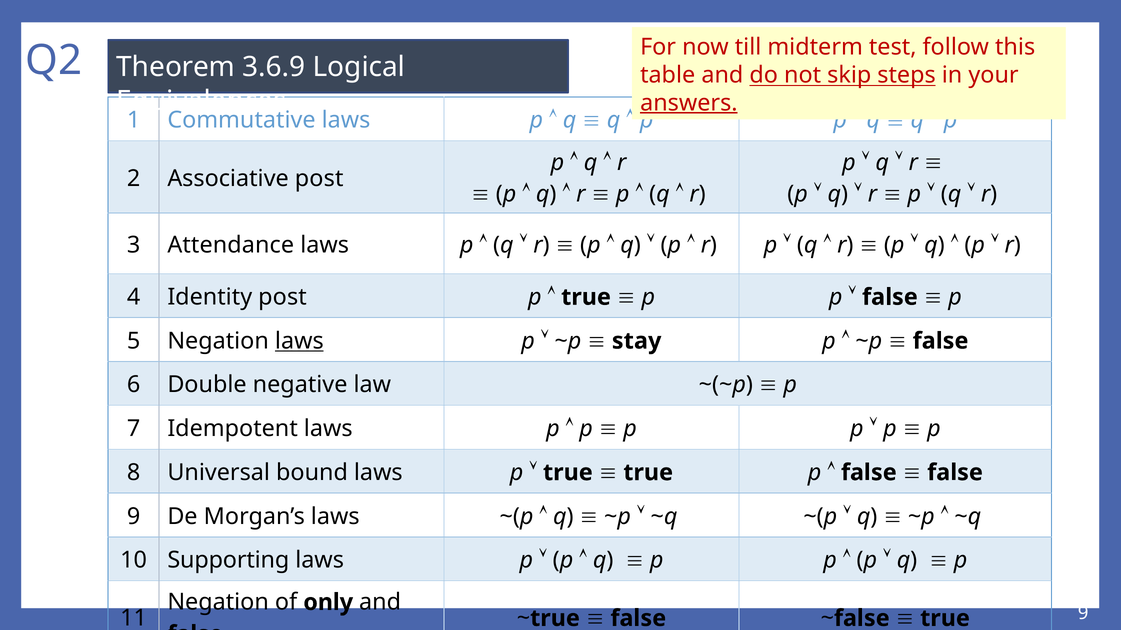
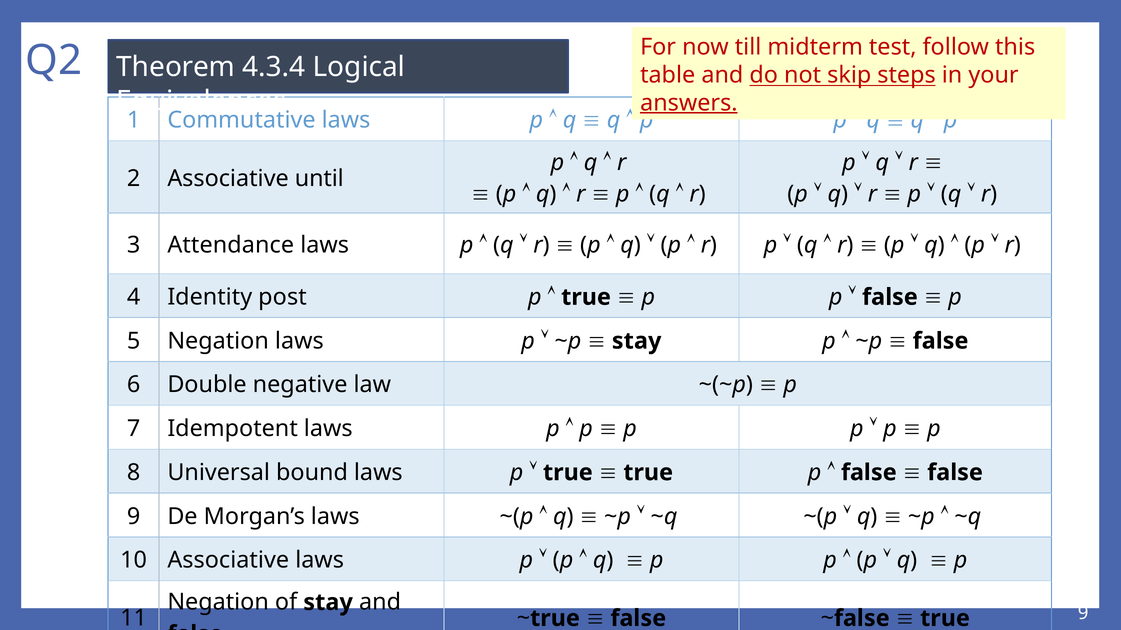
3.6.9: 3.6.9 -> 4.3.4 (274, 67)
Associative post: post -> until (319, 179)
laws underline: present -> none (299, 341)
10 Supporting: Supporting -> Associative (228, 561)
of only: only -> stay (328, 603)
